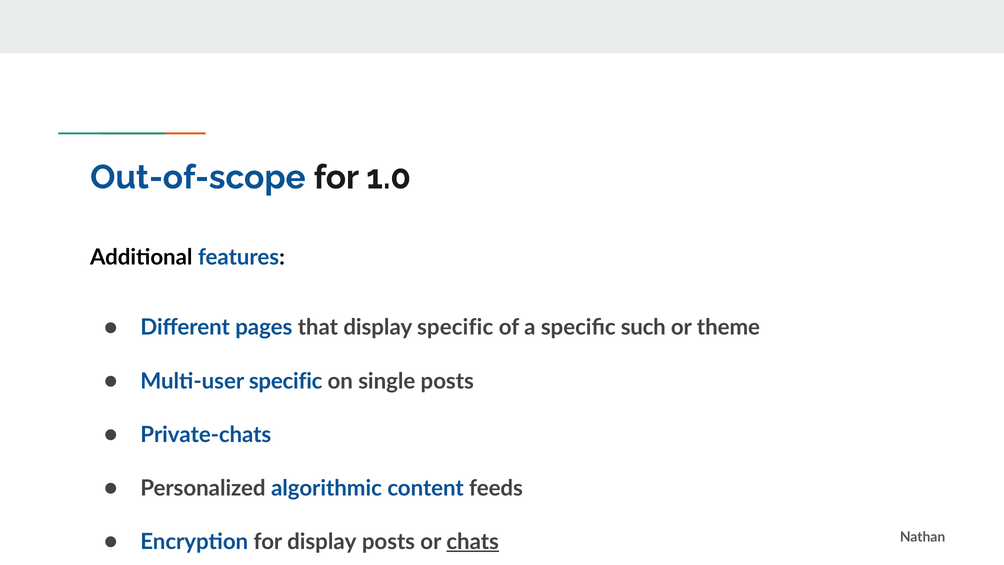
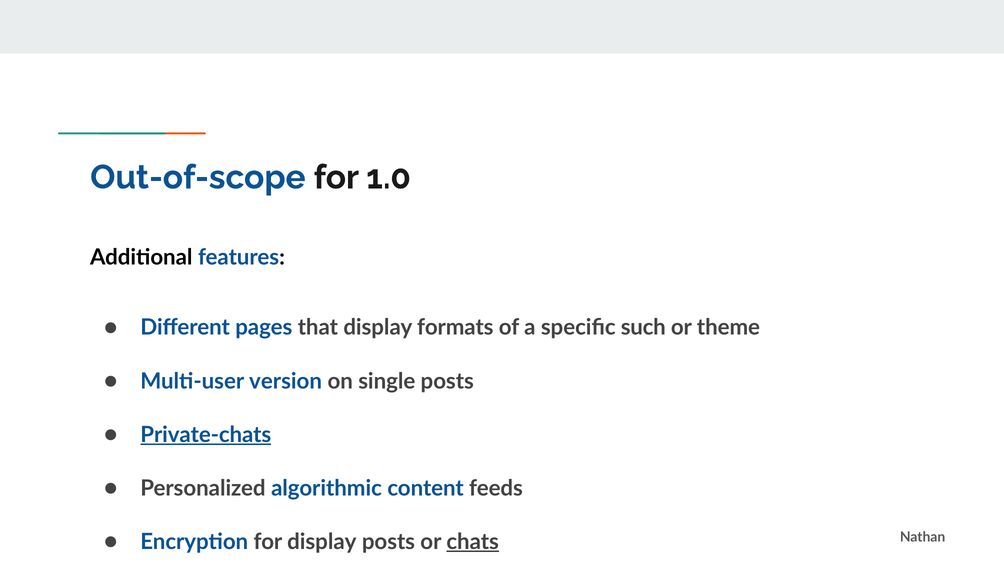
display specific: specific -> formats (455, 327)
Multi-user specific: specific -> version (286, 381)
Private-chats underline: none -> present (206, 435)
